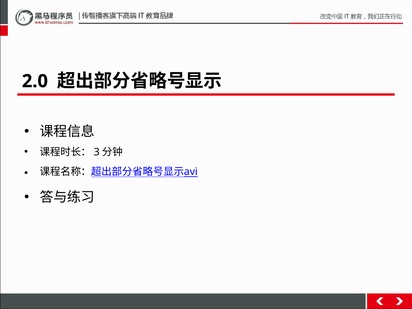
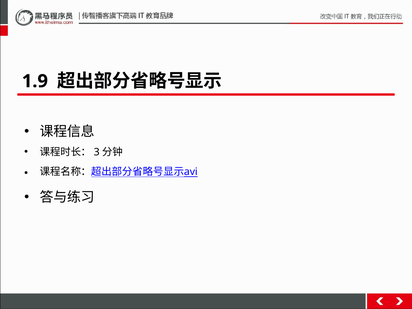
2.0: 2.0 -> 1.9 (35, 81)
